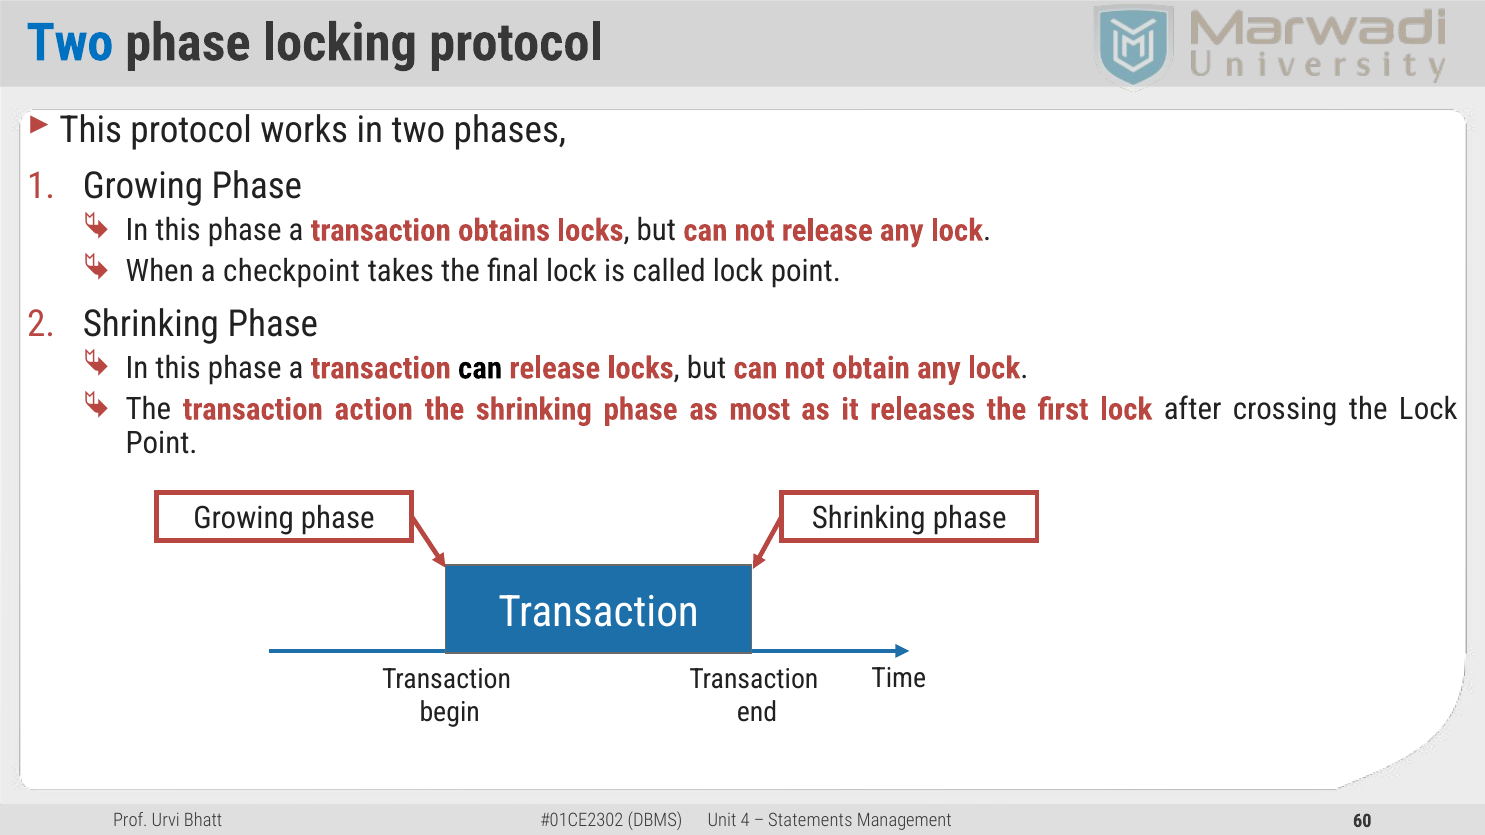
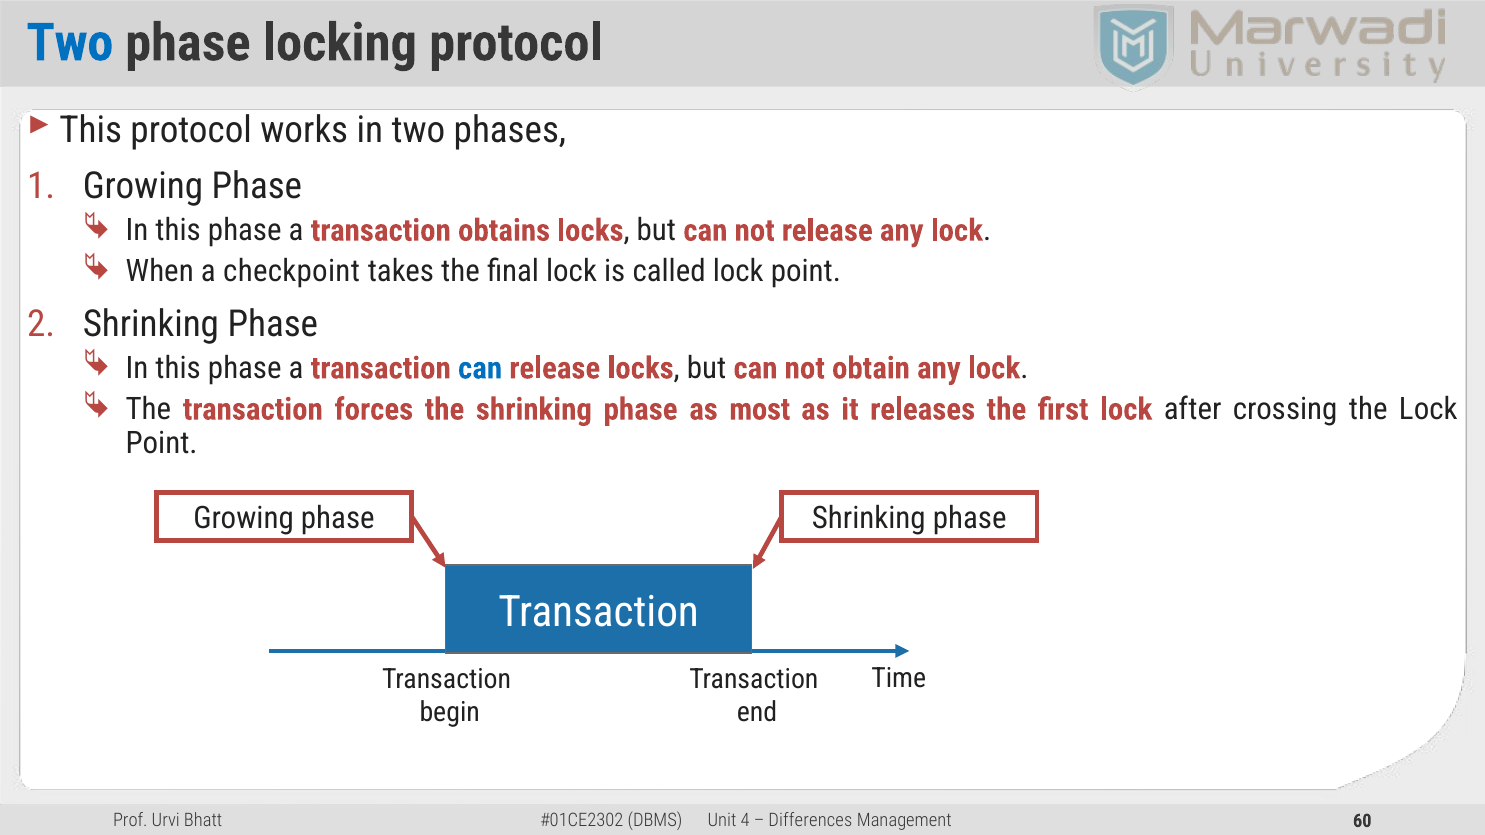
can colour: black -> blue (480, 368)
action: action -> forces (374, 410)
Statements: Statements -> Differences (810, 821)
